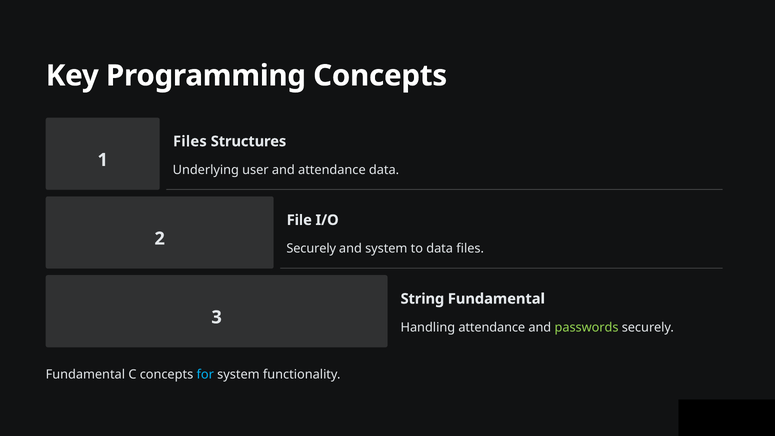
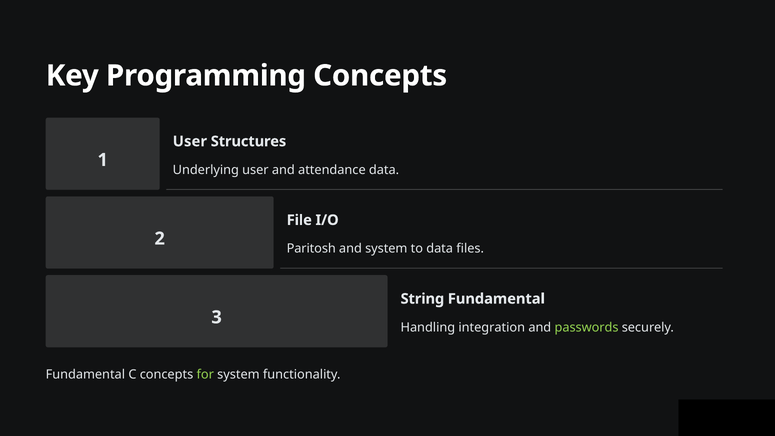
Files: Files -> User (190, 141)
Securely: Securely -> Paritosh (311, 249)
Handling attendance: attendance -> integration (492, 327)
for colour: light blue -> light green (205, 375)
